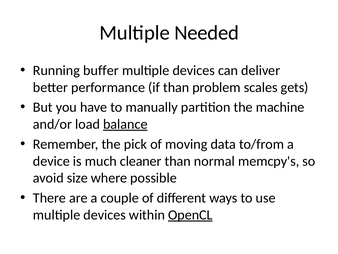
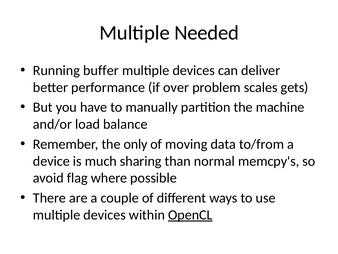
if than: than -> over (176, 87)
balance underline: present -> none (125, 124)
pick: pick -> only (136, 144)
cleaner: cleaner -> sharing (141, 161)
size: size -> flag (77, 178)
